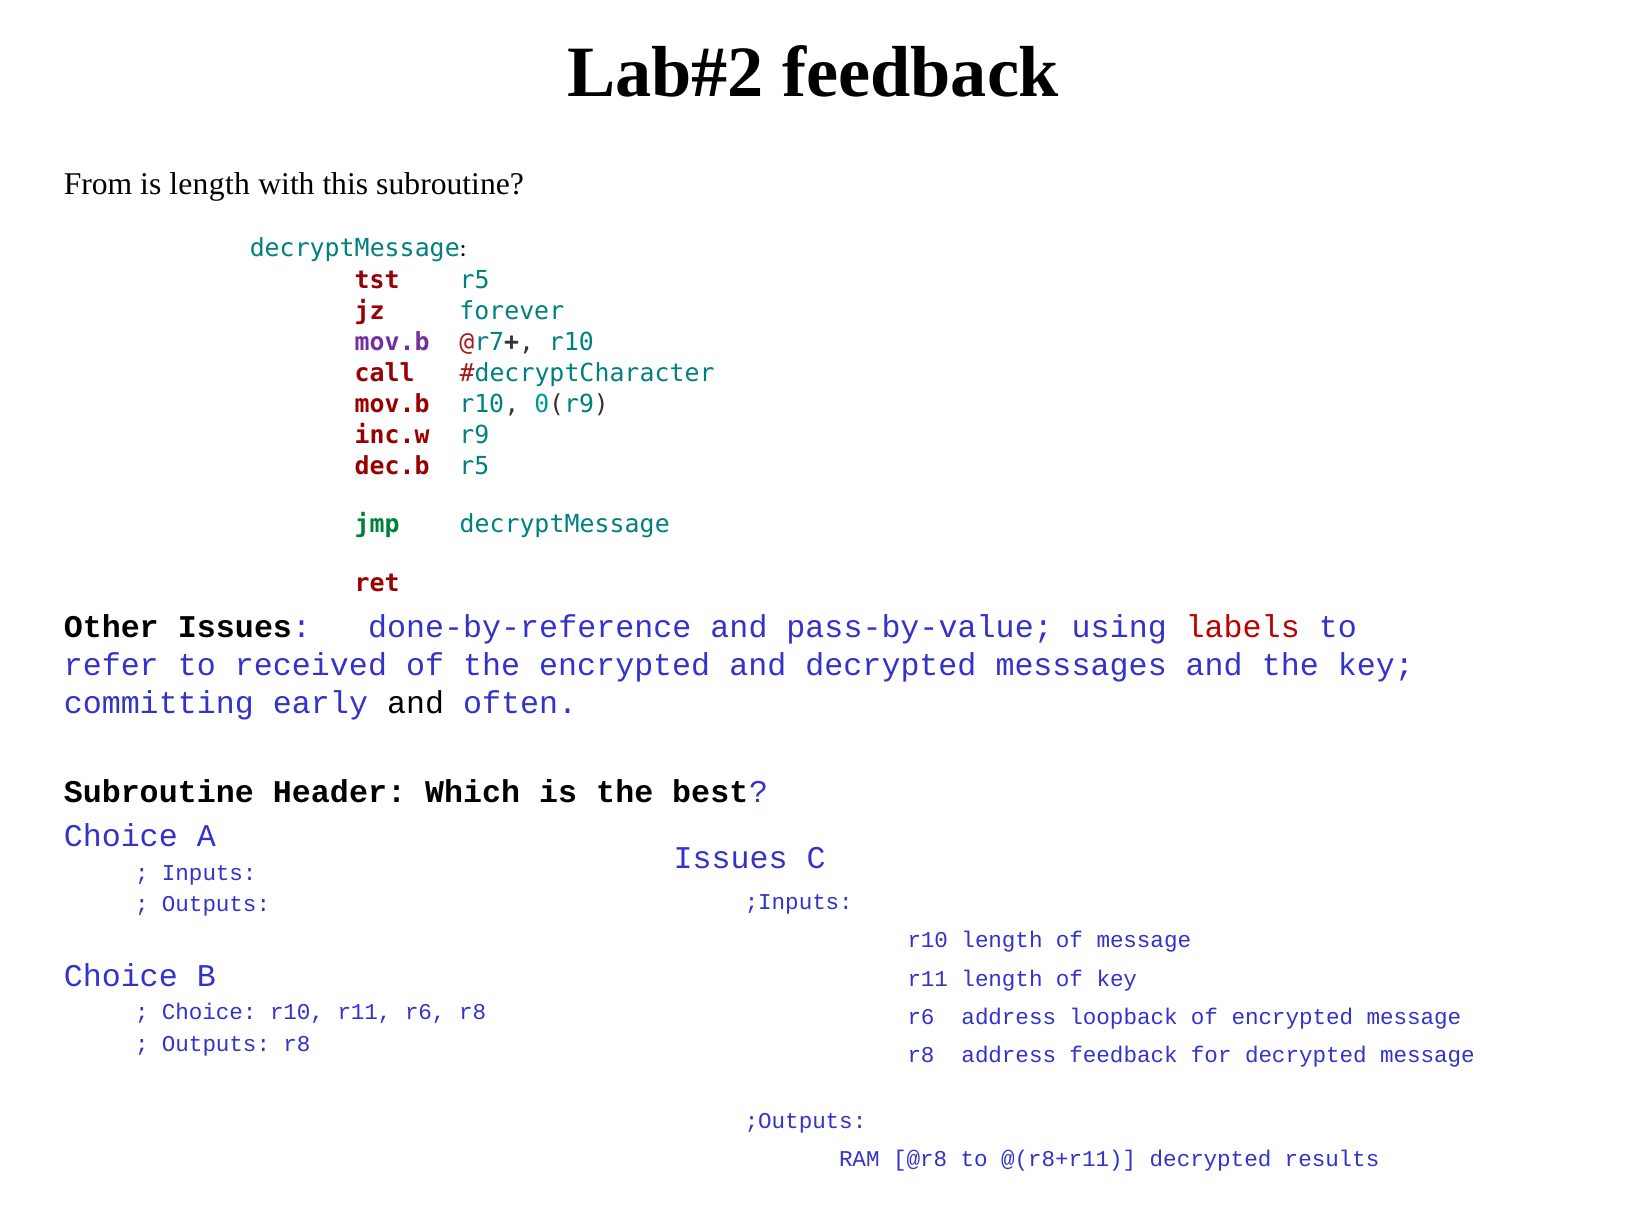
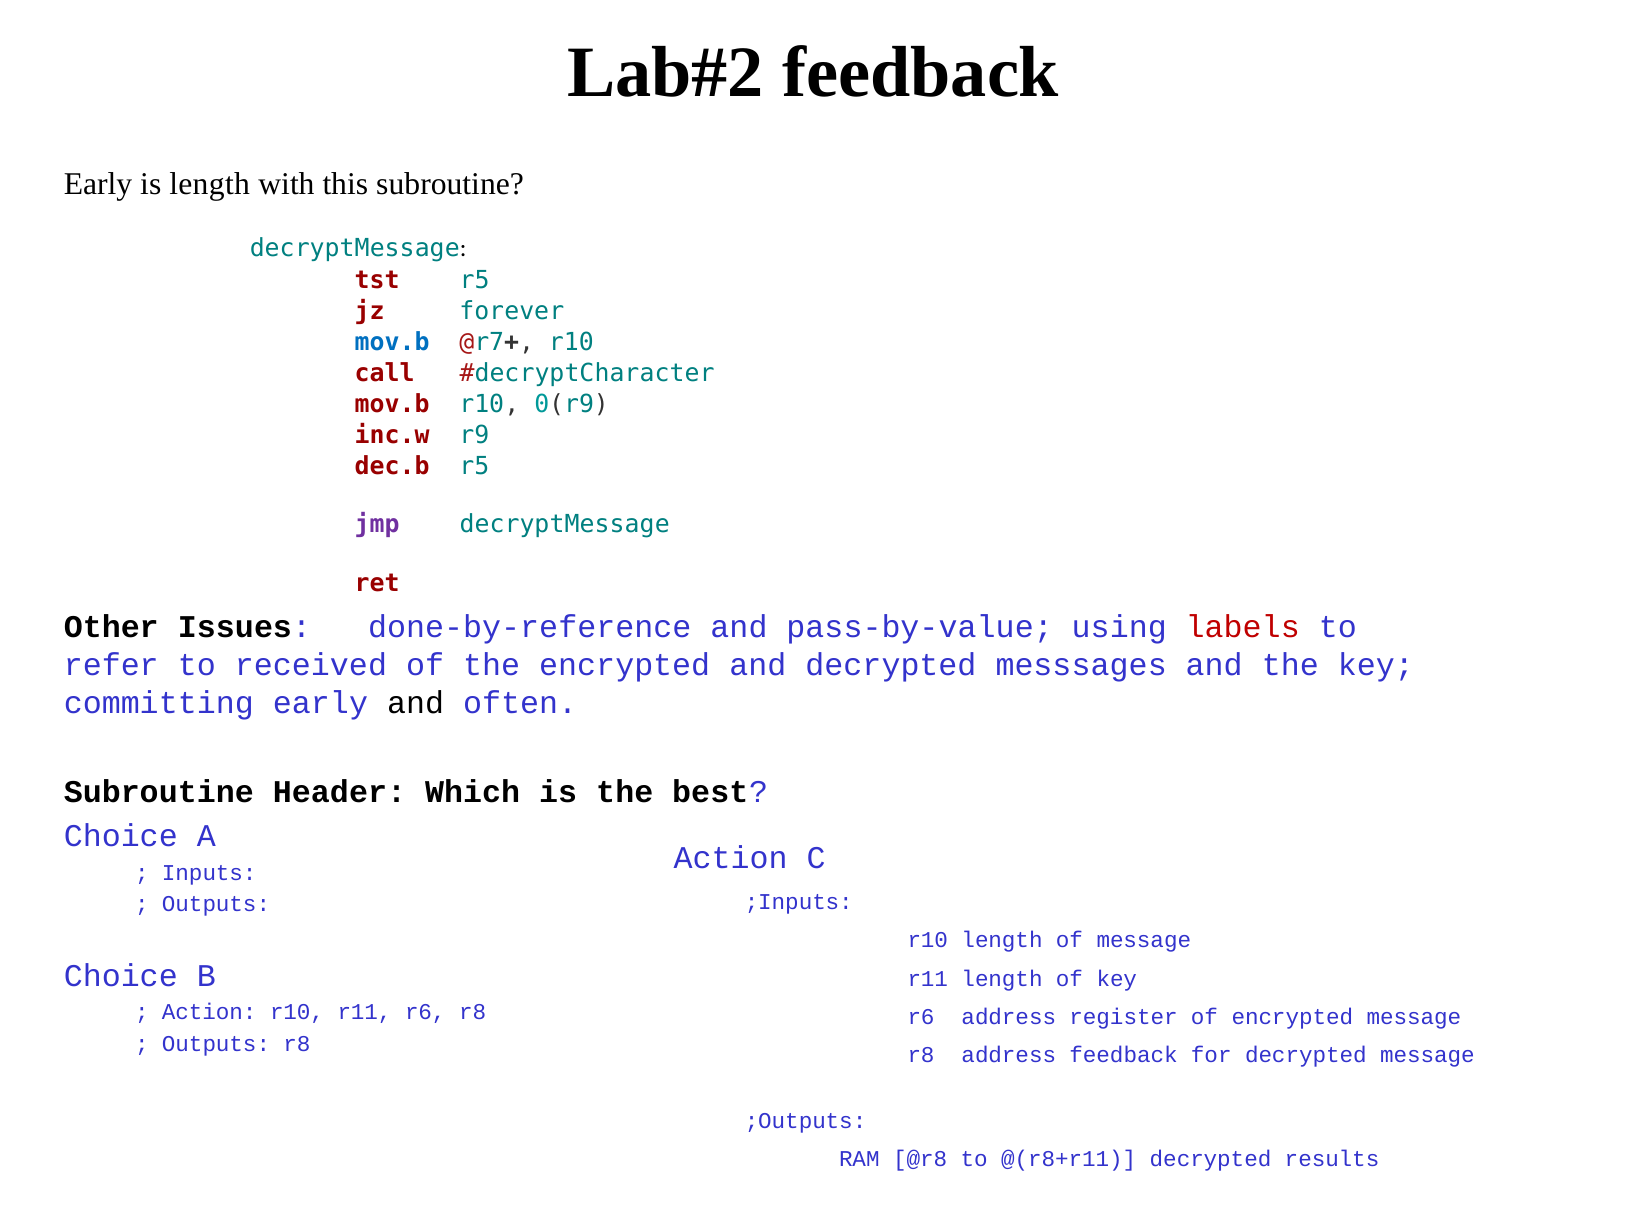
From: From -> Early (98, 184)
mov.b colour: purple -> blue (392, 342)
jmp colour: green -> purple (377, 525)
Issues: Issues -> Action (731, 859)
Choice: Choice -> Action (209, 1012)
loopback: loopback -> register (1124, 1017)
